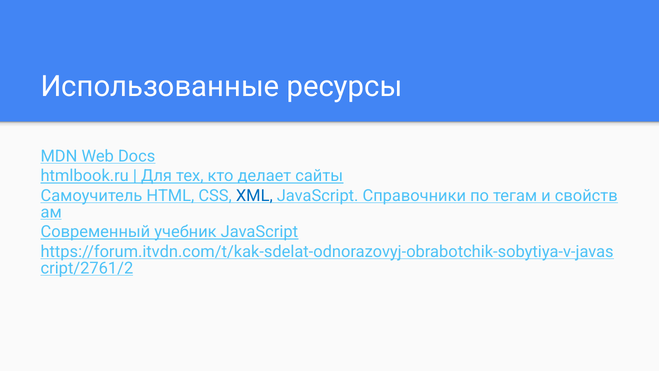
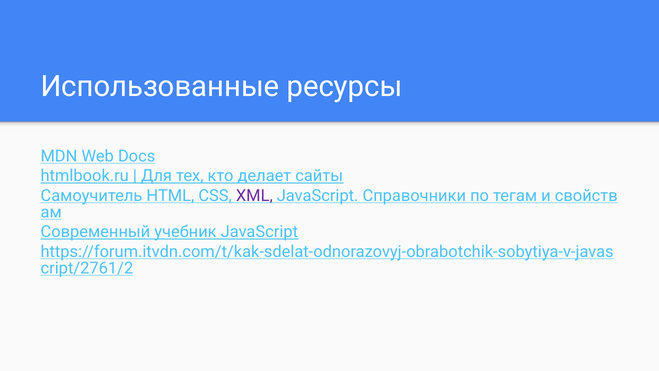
XML colour: blue -> purple (254, 195)
